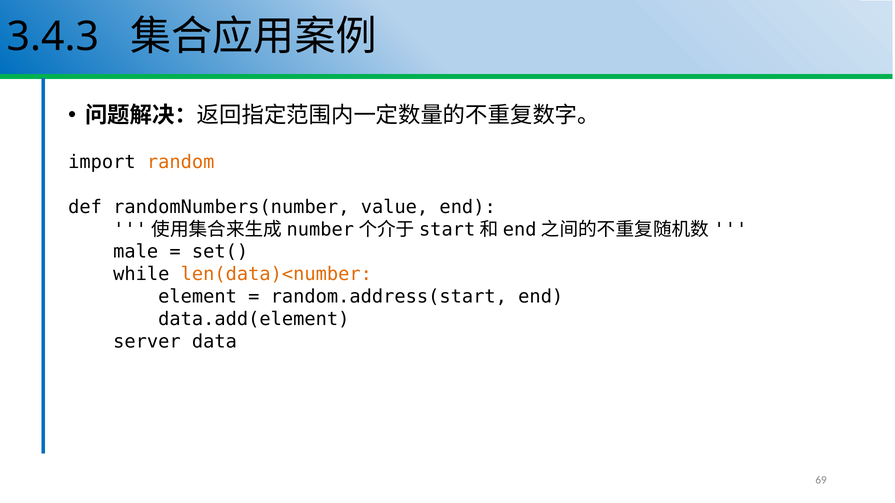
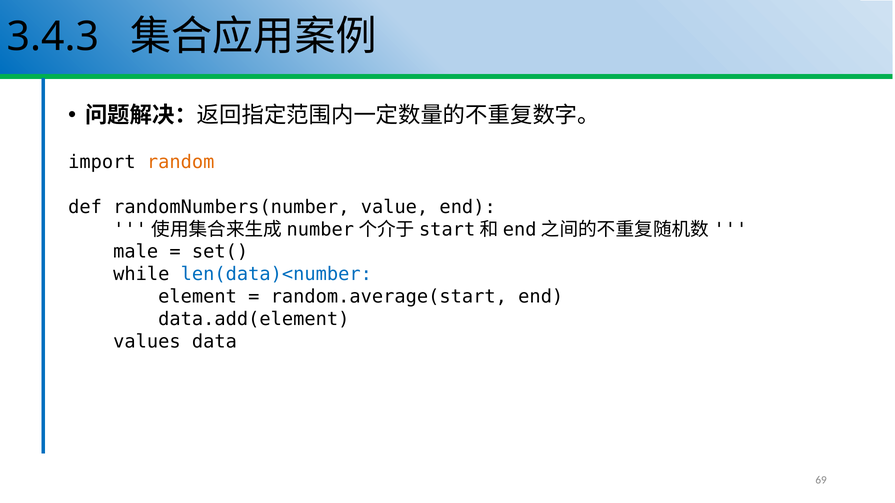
len(data)<number colour: orange -> blue (276, 274)
random.address(start: random.address(start -> random.average(start (389, 297)
server: server -> values (147, 342)
